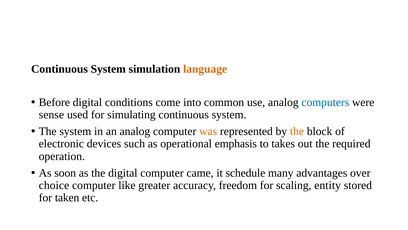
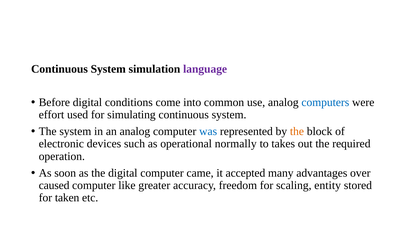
language colour: orange -> purple (205, 69)
sense: sense -> effort (51, 114)
was colour: orange -> blue (208, 131)
emphasis: emphasis -> normally (236, 144)
schedule: schedule -> accepted (245, 173)
choice: choice -> caused (54, 185)
